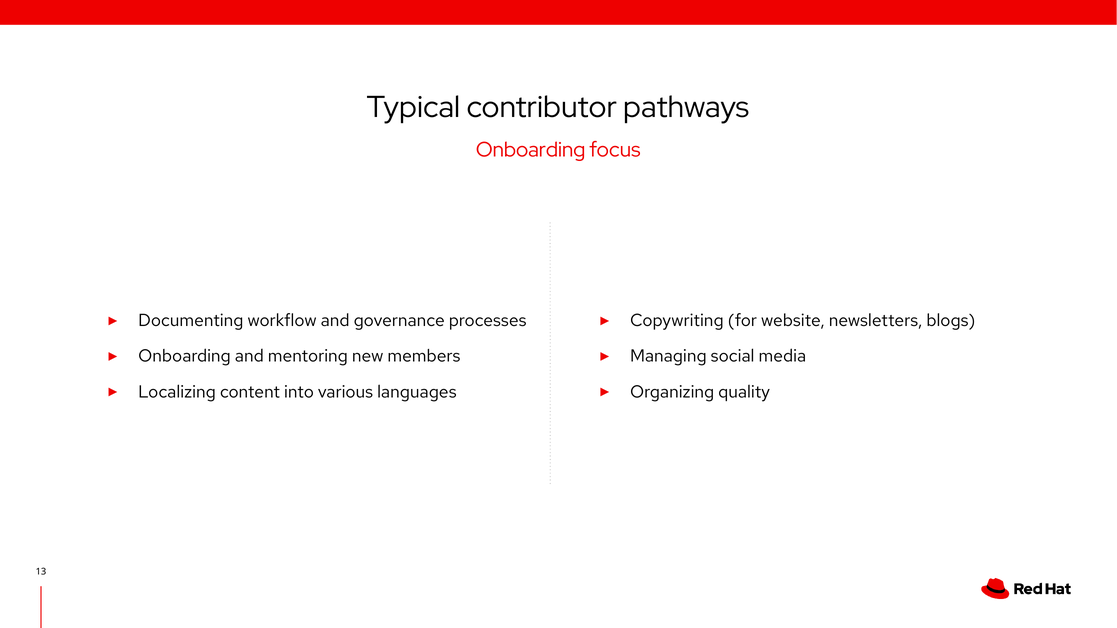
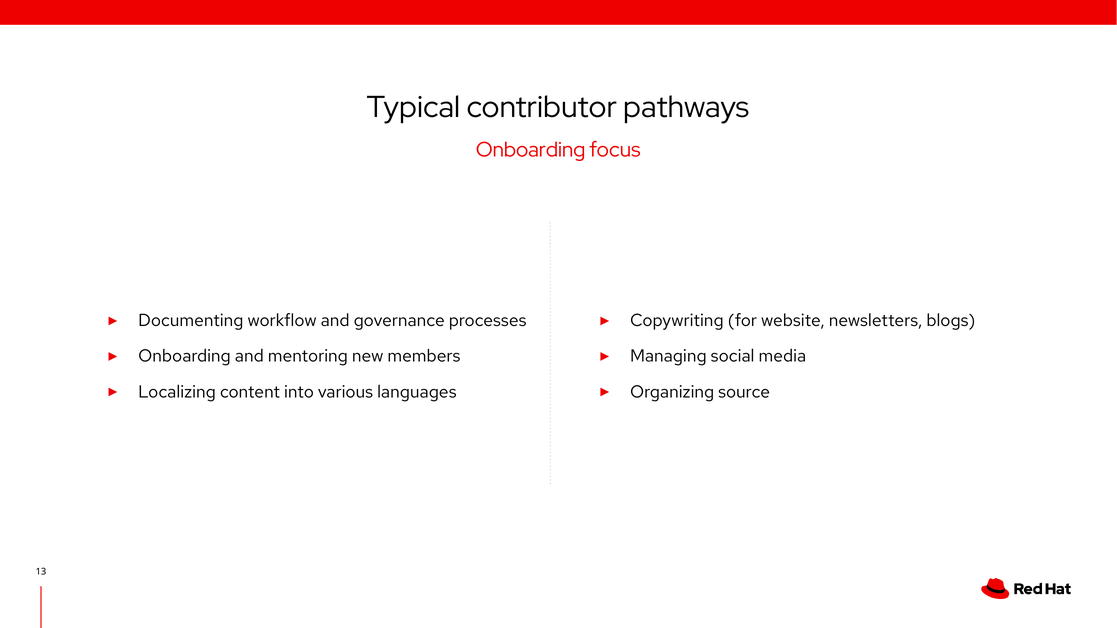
quality: quality -> source (744, 392)
